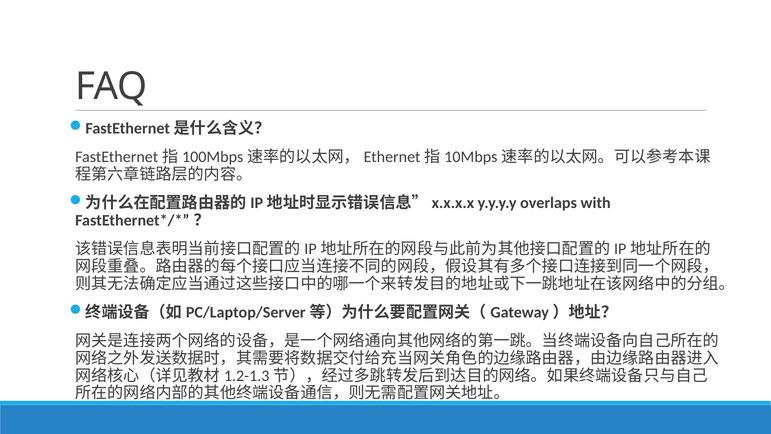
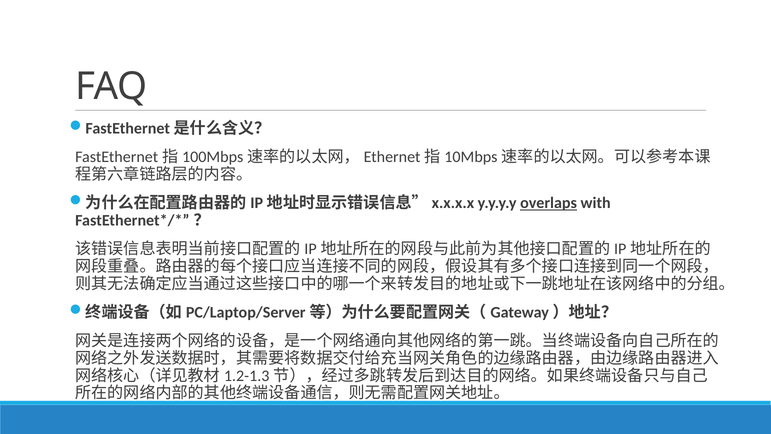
overlaps underline: none -> present (549, 203)
